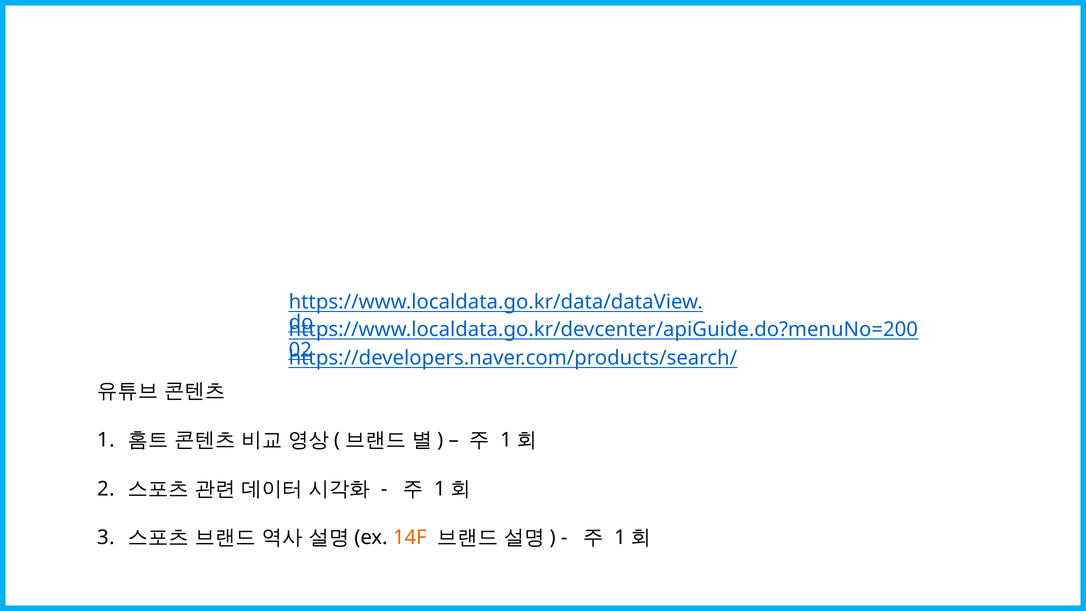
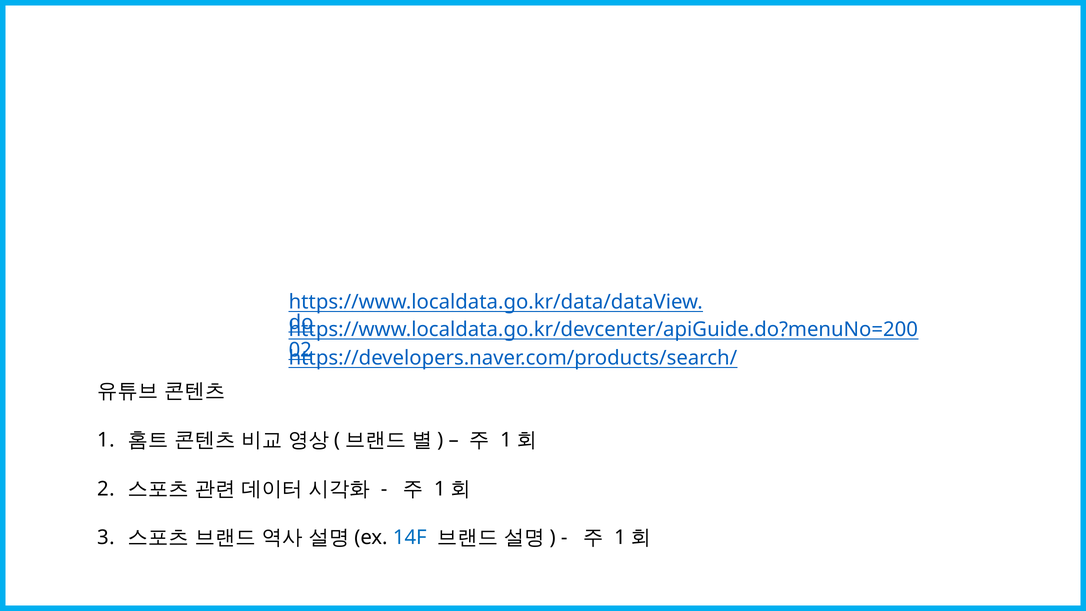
14F colour: orange -> blue (410, 538)
